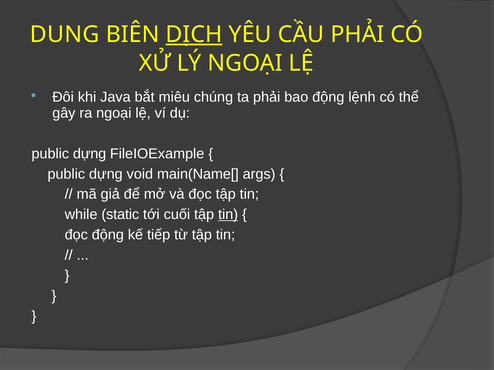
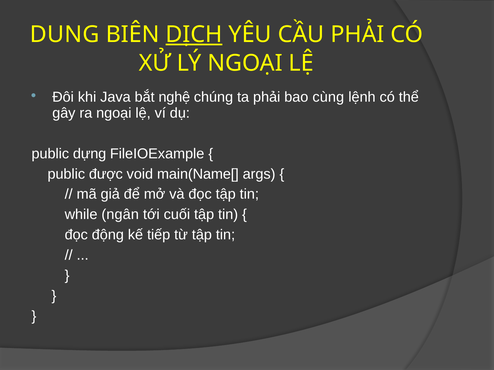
miêu: miêu -> nghệ (174, 97)
bao động: động -> cùng (328, 97)
dựng: dựng -> được (106, 174)
static: static -> ngân (120, 215)
tin underline: present -> none (228, 215)
